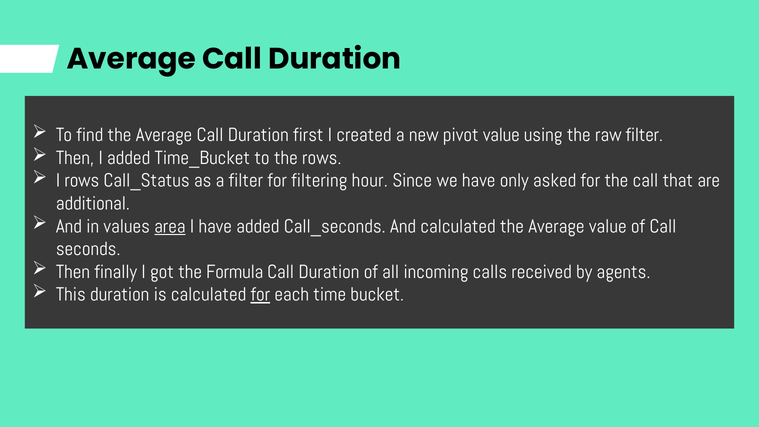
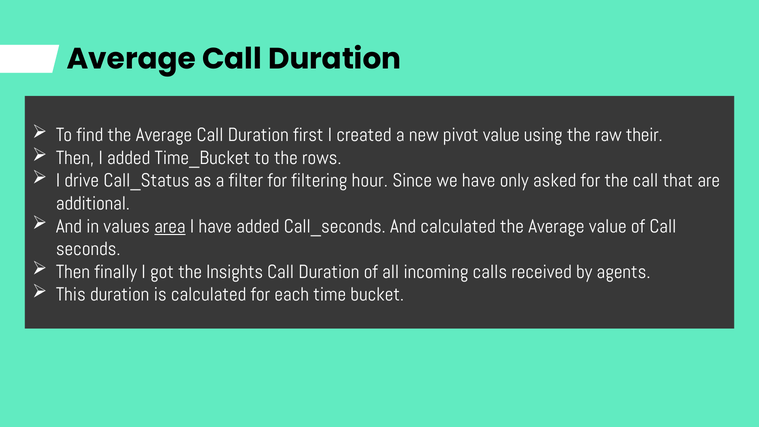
raw filter: filter -> their (644, 135)
I rows: rows -> drive (82, 181)
Formula: Formula -> Insights (235, 272)
for underline: present -> none (260, 295)
